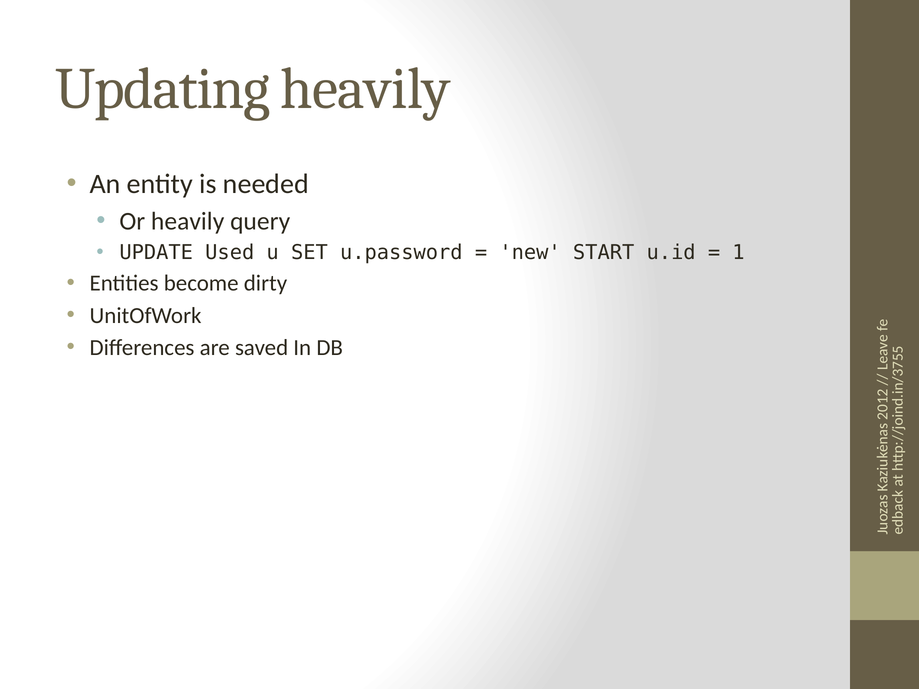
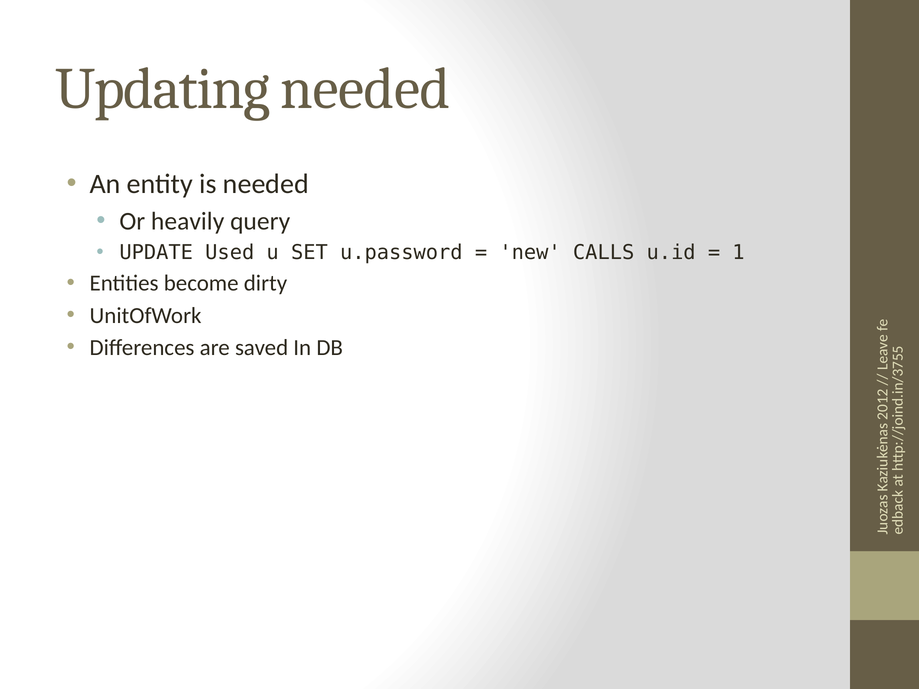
Updating heavily: heavily -> needed (365, 89)
START: START -> CALLS (604, 253)
